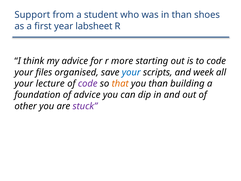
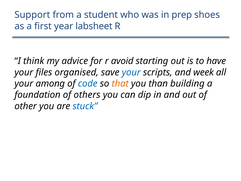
in than: than -> prep (182, 15)
more: more -> avoid (122, 61)
to code: code -> have (216, 61)
lecture: lecture -> among (50, 84)
code colour: purple -> blue (88, 84)
of advice: advice -> others (87, 95)
stuck colour: purple -> blue (85, 106)
